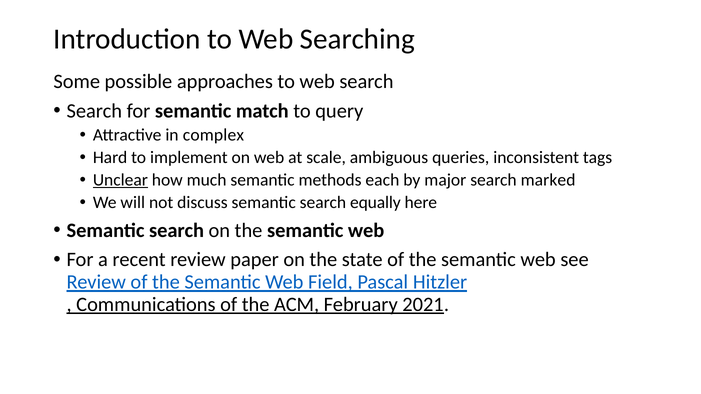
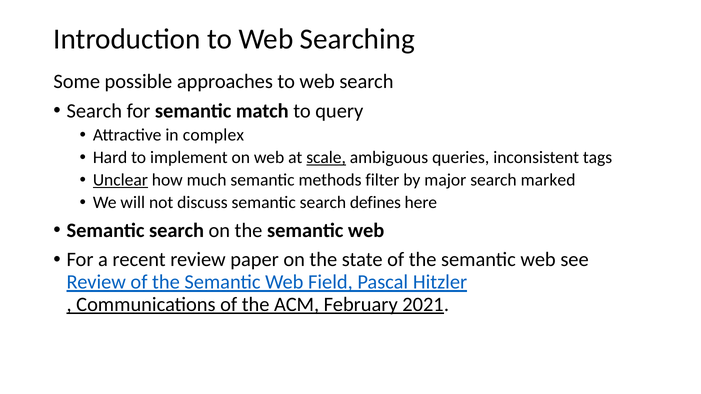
scale underline: none -> present (326, 158)
each: each -> filter (382, 180)
equally: equally -> defines (375, 203)
